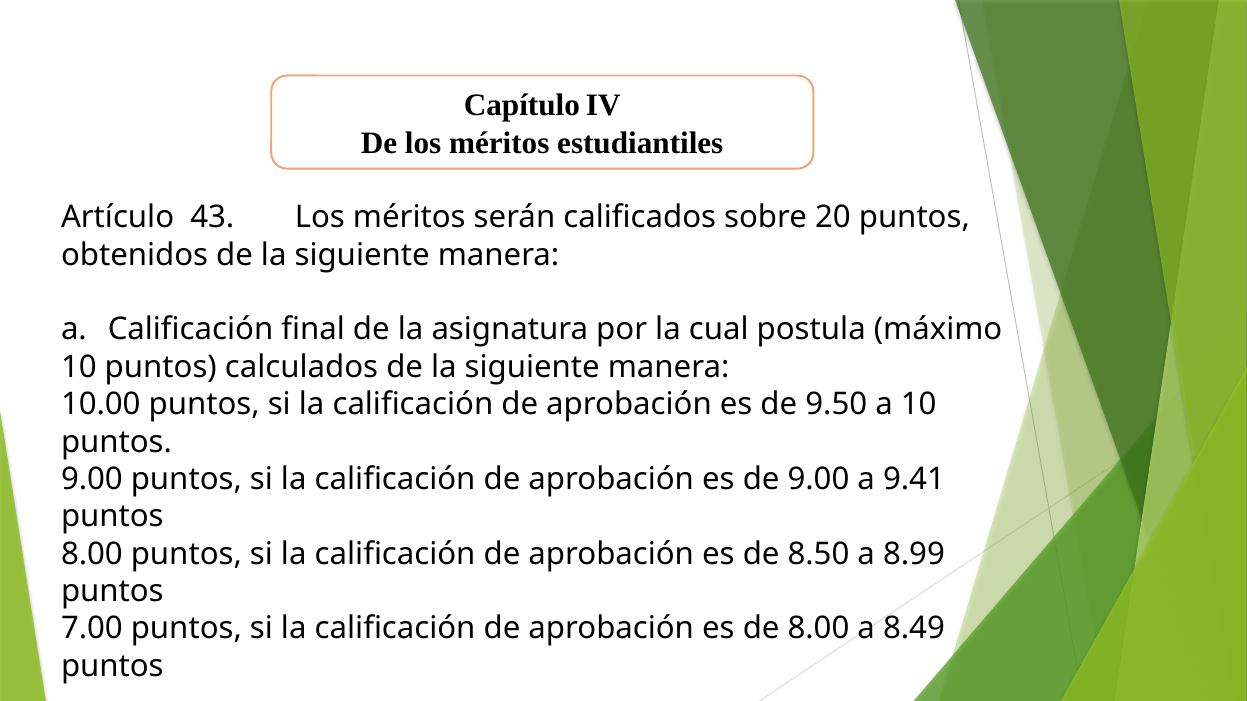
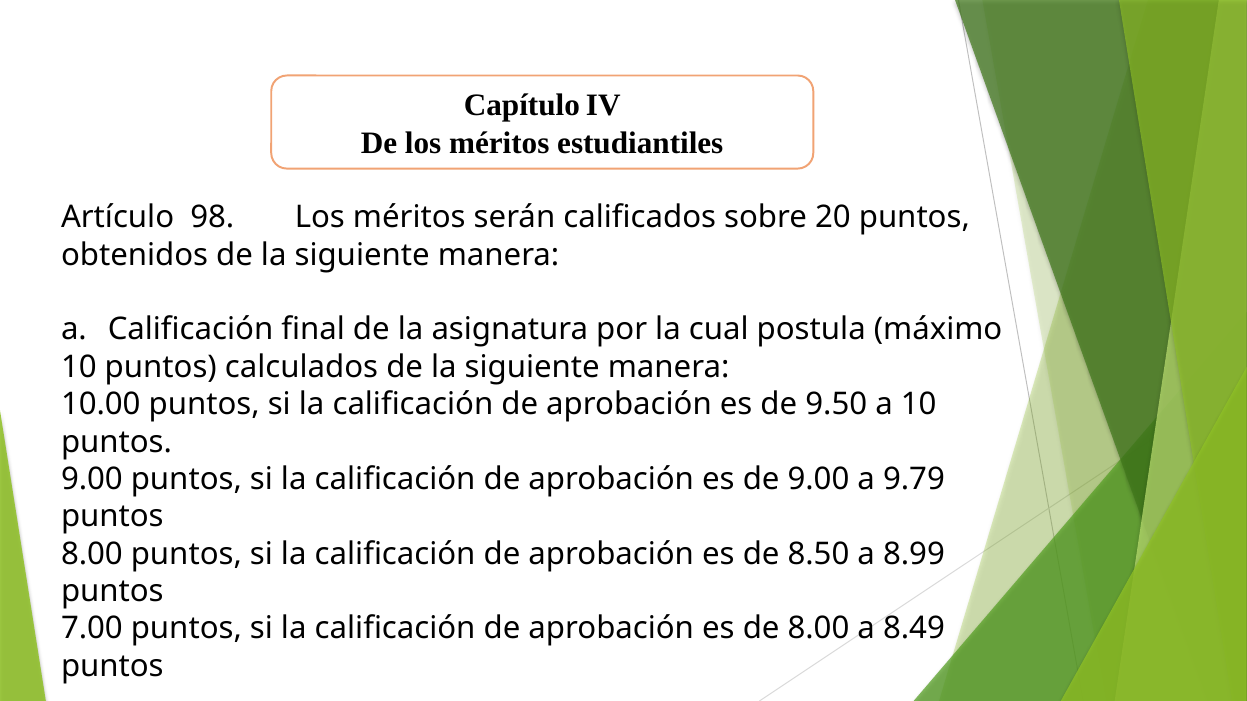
43: 43 -> 98 (212, 218)
9.41: 9.41 -> 9.79 (914, 479)
